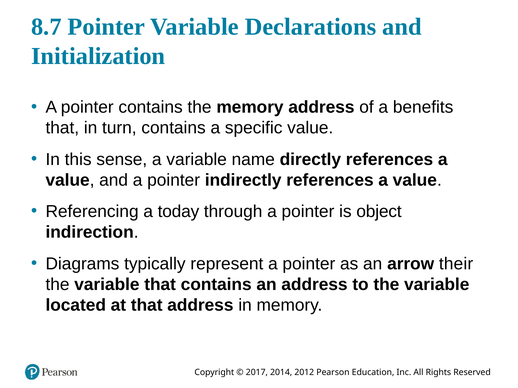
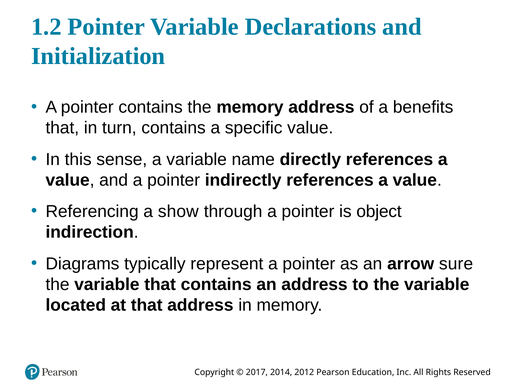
8.7: 8.7 -> 1.2 (46, 27)
today: today -> show (178, 212)
their: their -> sure (456, 264)
